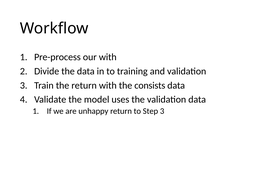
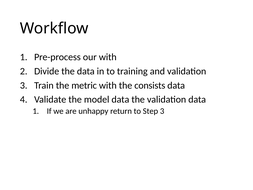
the return: return -> metric (84, 85)
model uses: uses -> data (120, 99)
